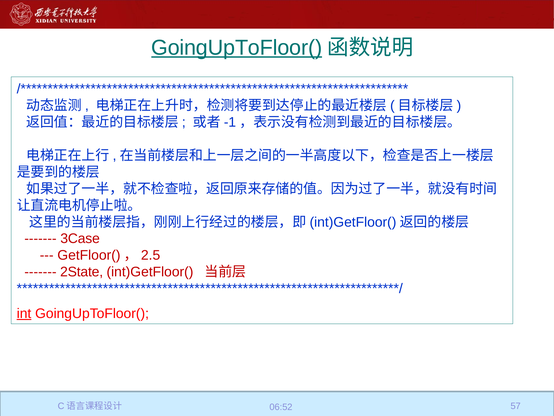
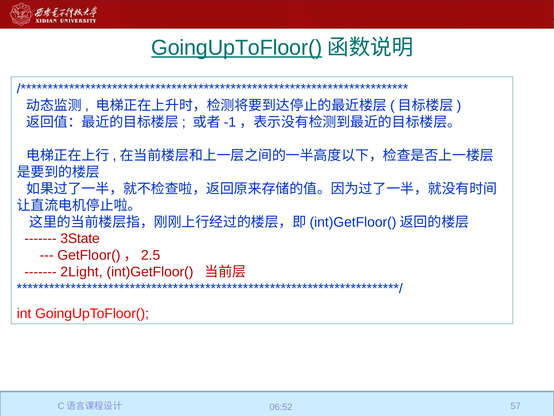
3Case: 3Case -> 3State (80, 238)
2State: 2State -> 2Light (82, 272)
int underline: present -> none (24, 313)
